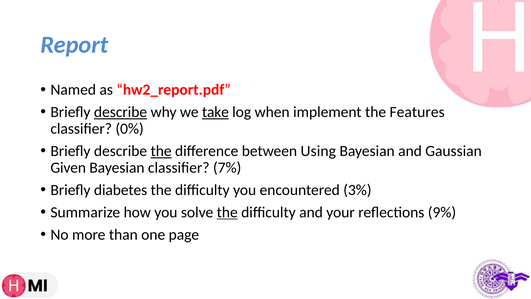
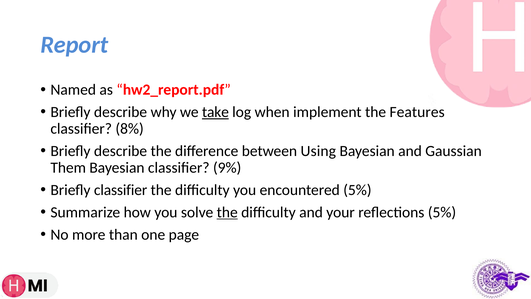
describe underline: present -> none (121, 112)
0%: 0% -> 8% (130, 129)
the underline: present -> none (161, 151)
Given: Given -> Them (68, 168)
7%: 7% -> 9% (227, 168)
Briefly diabetes: diabetes -> classifier (121, 190)
encountered 3%: 3% -> 5% (357, 190)
reflections 9%: 9% -> 5% (442, 212)
